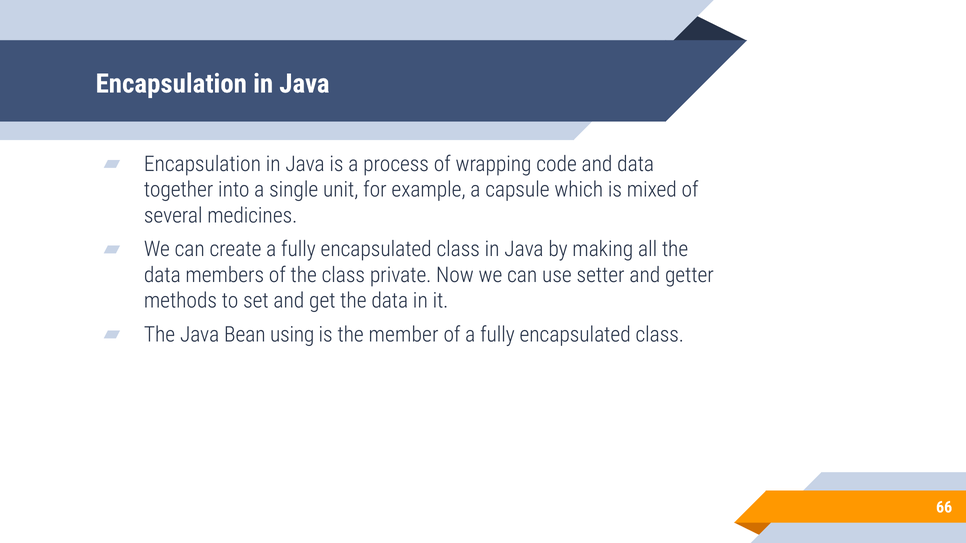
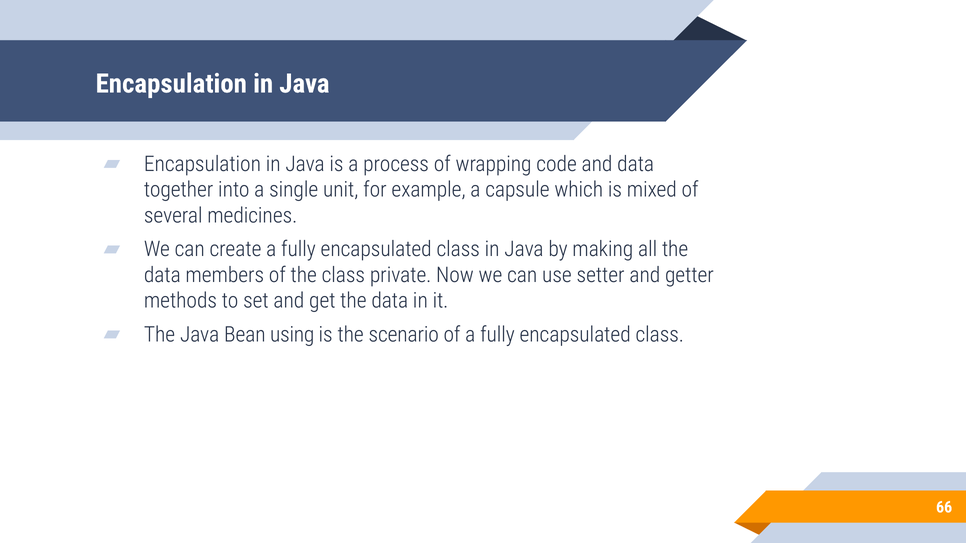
member: member -> scenario (404, 335)
